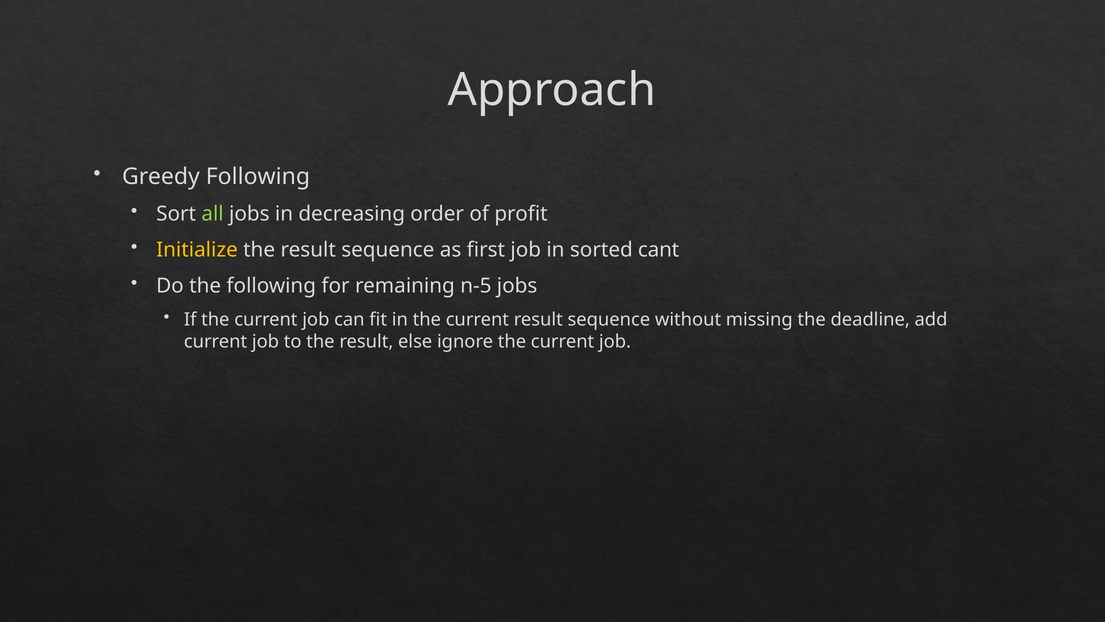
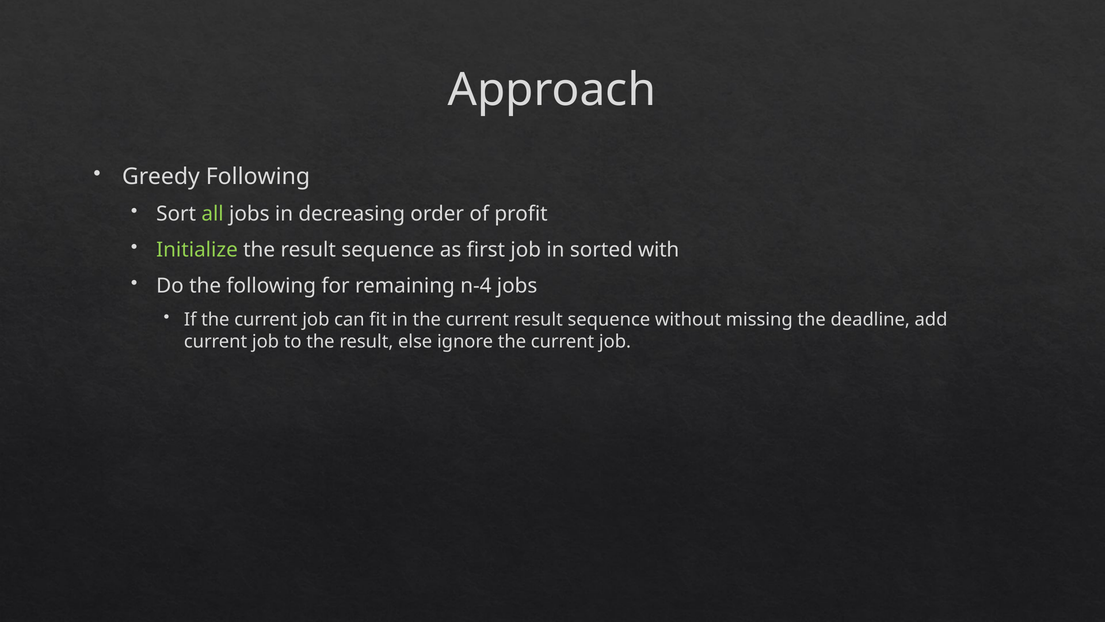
Initialize colour: yellow -> light green (197, 250)
cant: cant -> with (659, 250)
n-5: n-5 -> n-4 (476, 285)
